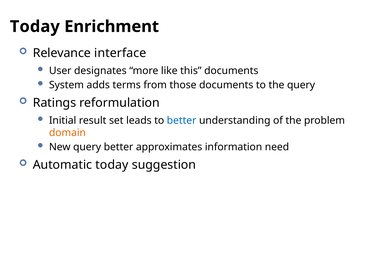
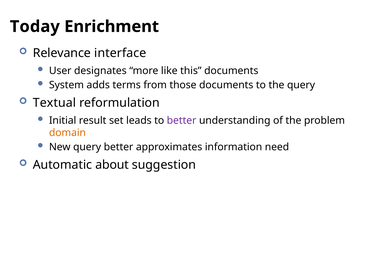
Ratings: Ratings -> Textual (54, 103)
better colour: blue -> purple (182, 120)
Automatic today: today -> about (112, 165)
